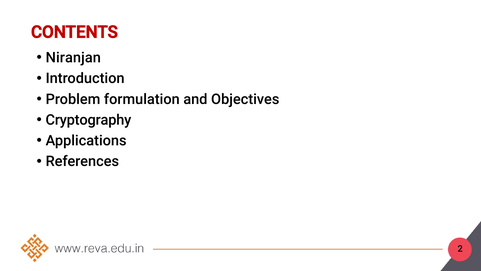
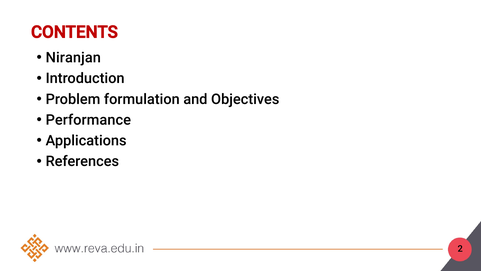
Cryptography: Cryptography -> Performance (88, 120)
